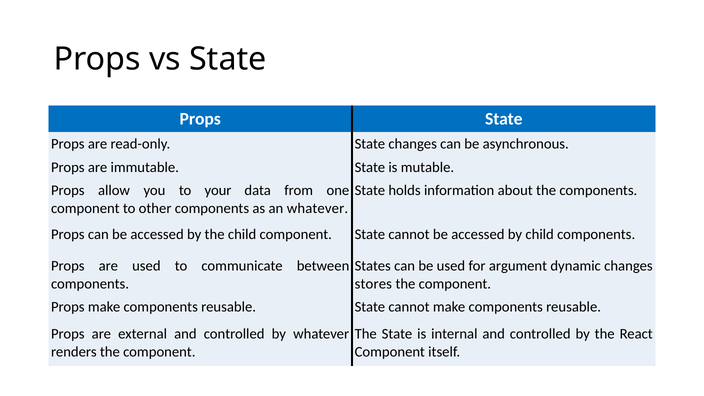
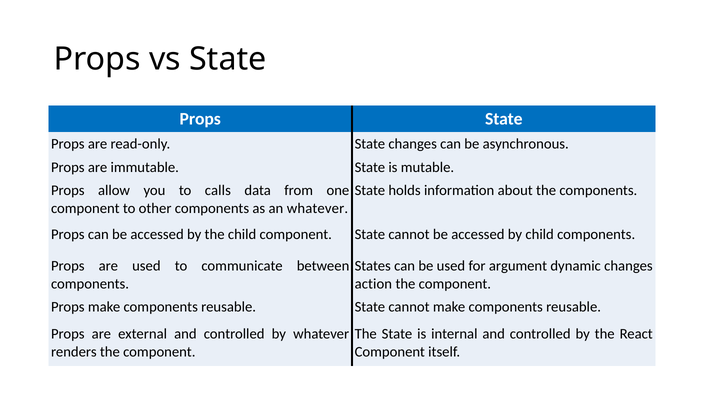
your: your -> calls (218, 190)
stores: stores -> action (373, 284)
